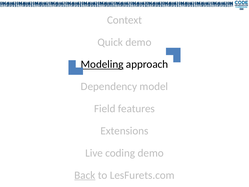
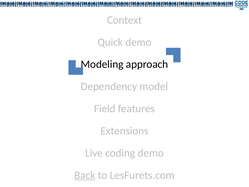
Modeling underline: present -> none (102, 64)
